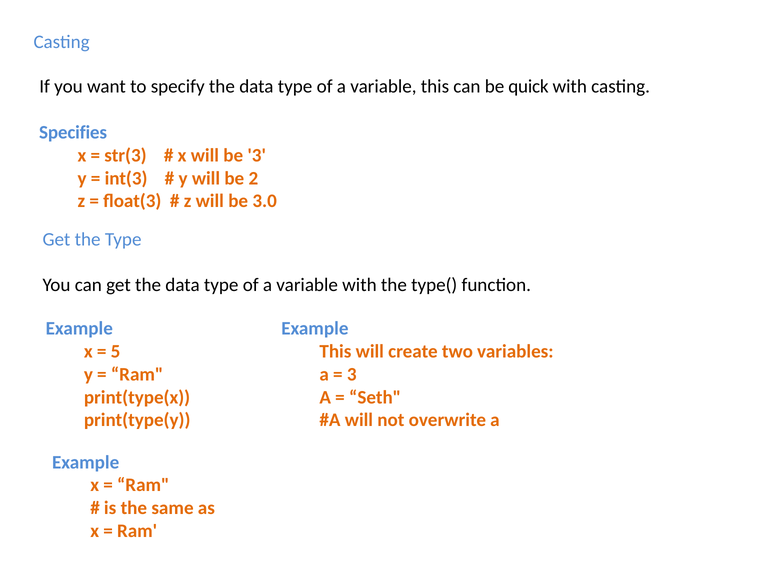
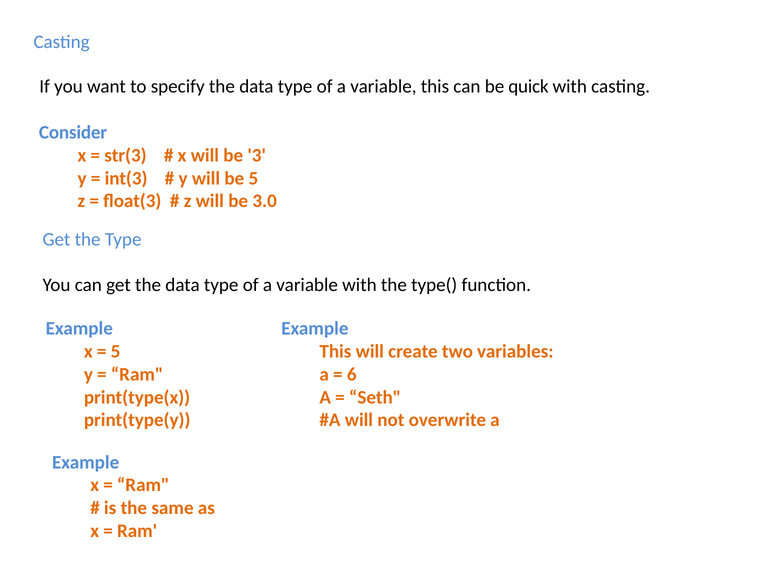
Specifies: Specifies -> Consider (73, 132)
be 2: 2 -> 5 (253, 178)
3: 3 -> 6 (352, 374)
